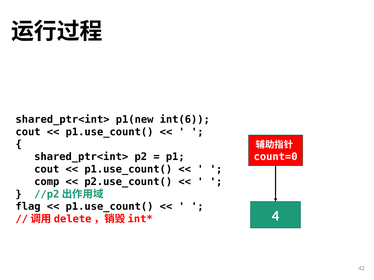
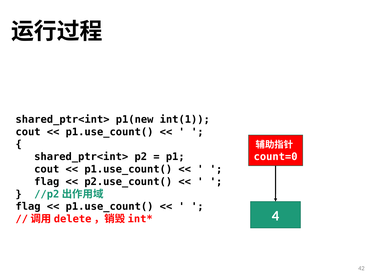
int(6: int(6 -> int(1 (185, 120)
comp: comp -> flag (47, 182)
